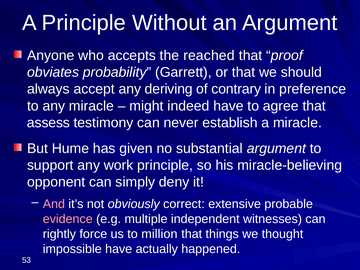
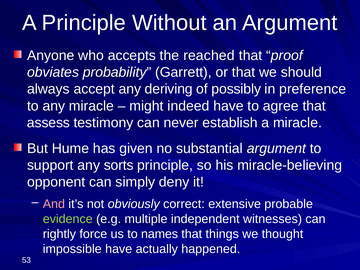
contrary: contrary -> possibly (236, 89)
work: work -> sorts (119, 165)
evidence colour: pink -> light green (68, 219)
million: million -> names (160, 234)
